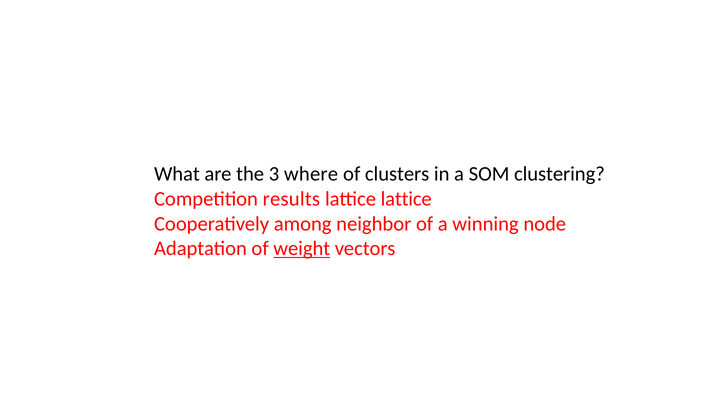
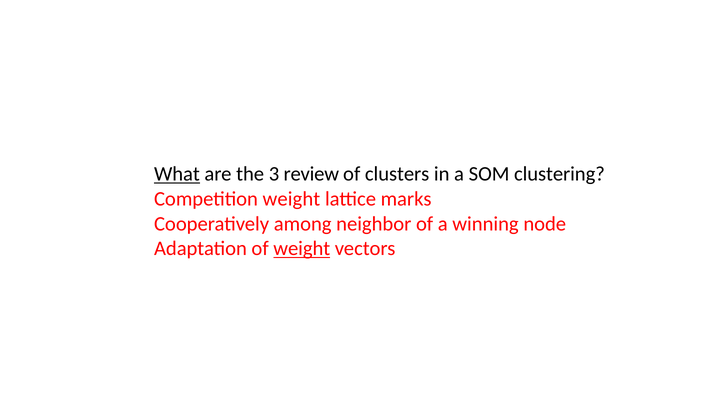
What underline: none -> present (177, 174)
where: where -> review (311, 174)
Competition results: results -> weight (291, 199)
lattice lattice: lattice -> marks (406, 199)
